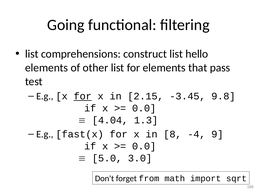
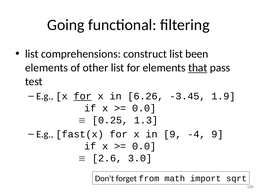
hello: hello -> been (197, 54)
that underline: none -> present (198, 68)
2.15: 2.15 -> 6.26 (146, 96)
9.8: 9.8 -> 1.9 (223, 96)
4.04: 4.04 -> 0.25 (110, 120)
in 8: 8 -> 9 (172, 134)
5.0: 5.0 -> 2.6 (107, 158)
